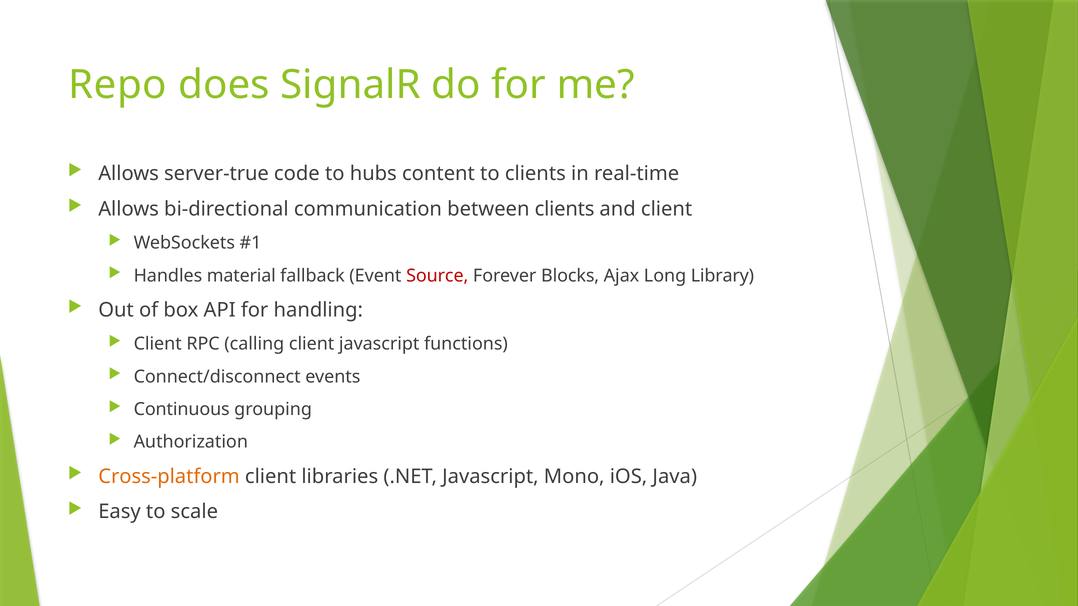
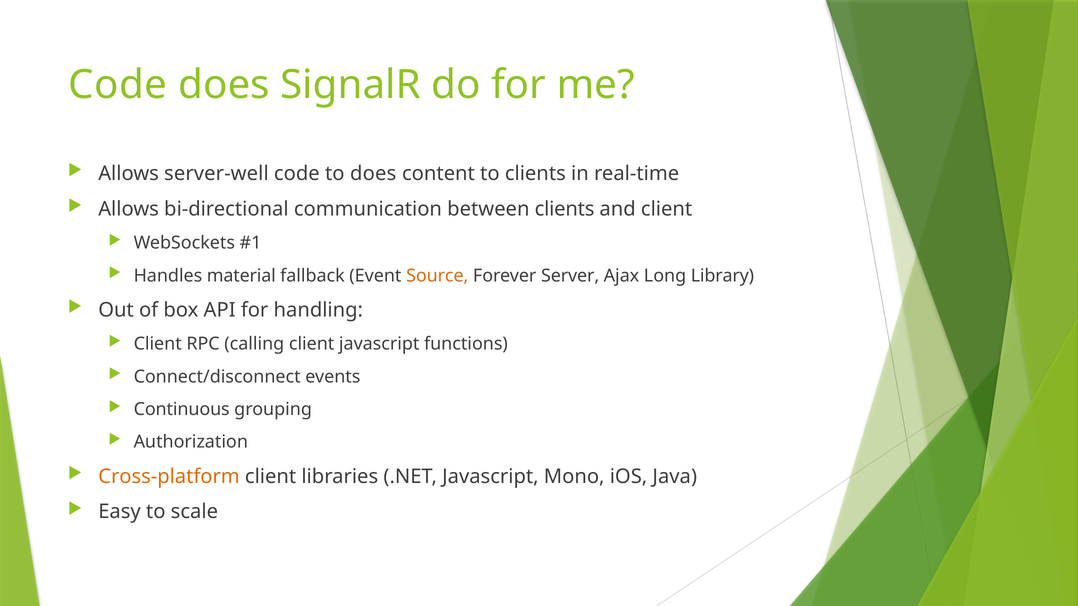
Repo: Repo -> Code (118, 85)
server-true: server-true -> server-well (216, 174)
to hubs: hubs -> does (373, 174)
Source colour: red -> orange (437, 276)
Blocks: Blocks -> Server (570, 276)
